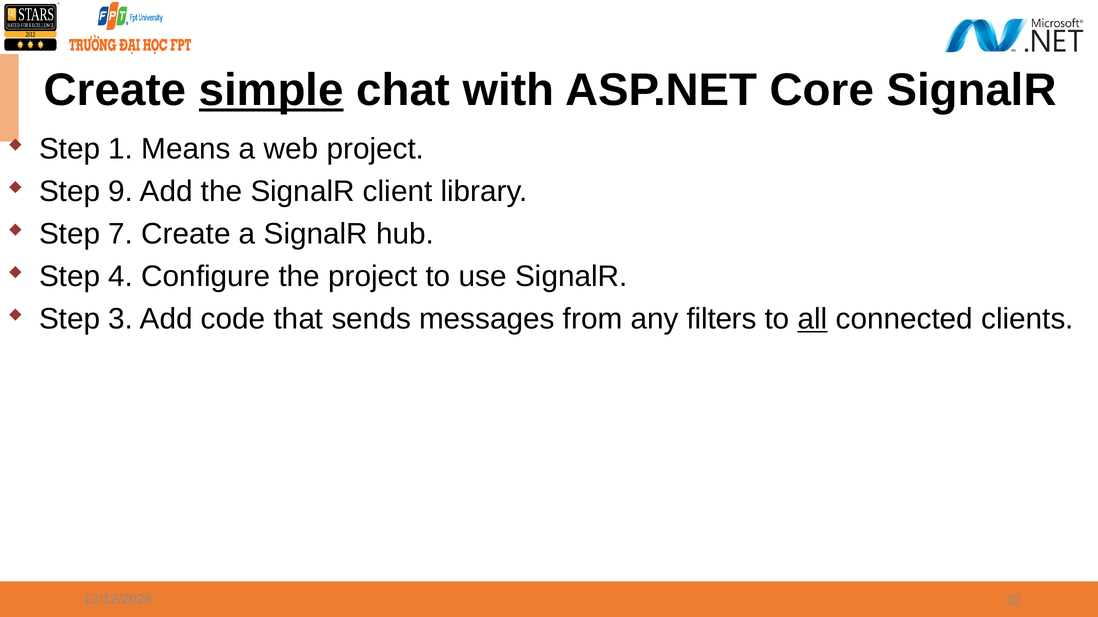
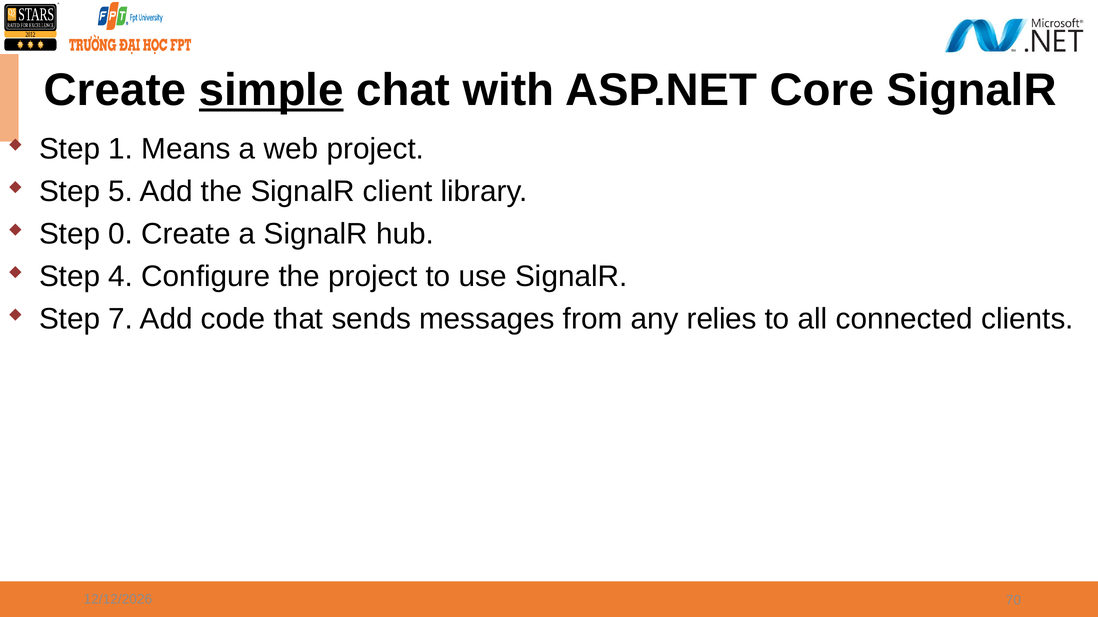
9: 9 -> 5 (121, 192)
7: 7 -> 0 (121, 234)
3: 3 -> 7 (121, 319)
filters: filters -> relies (722, 319)
all underline: present -> none (813, 319)
32: 32 -> 70 (1013, 601)
